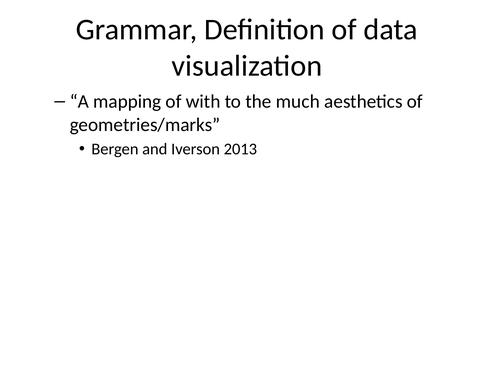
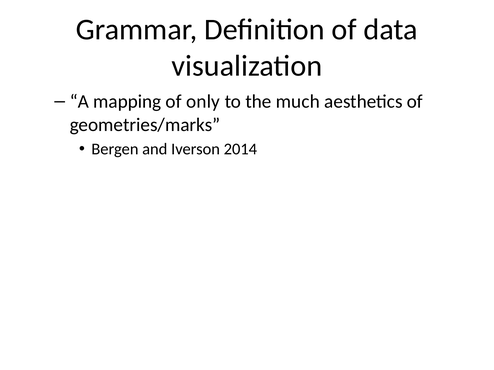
with: with -> only (203, 102)
2013: 2013 -> 2014 (240, 149)
